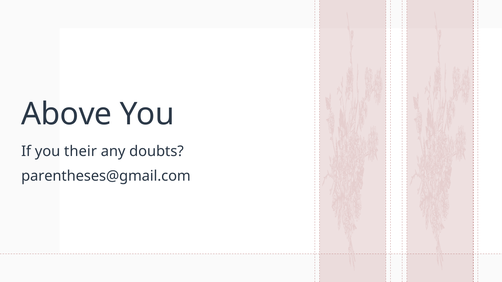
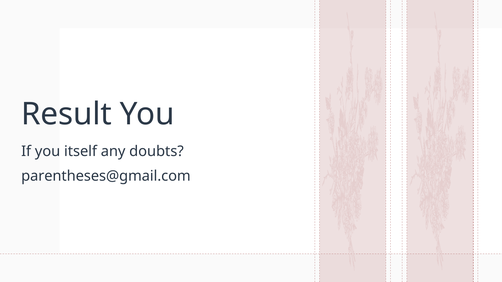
Above: Above -> Result (67, 114)
their: their -> itself (81, 152)
